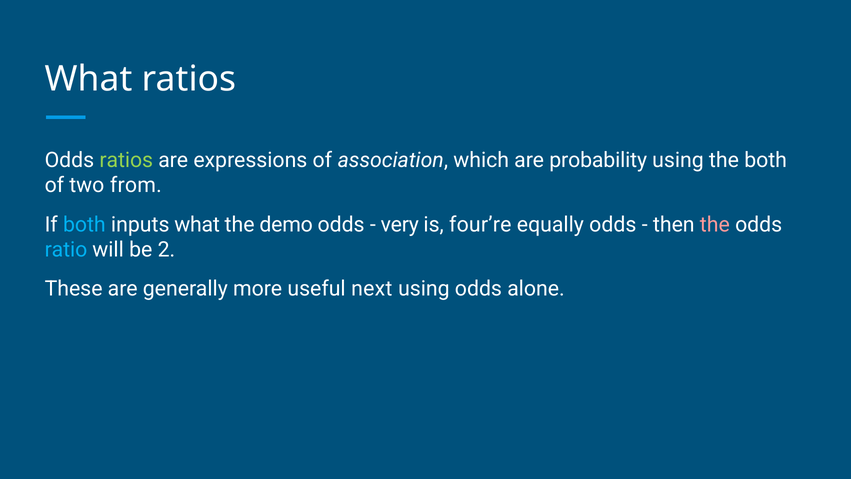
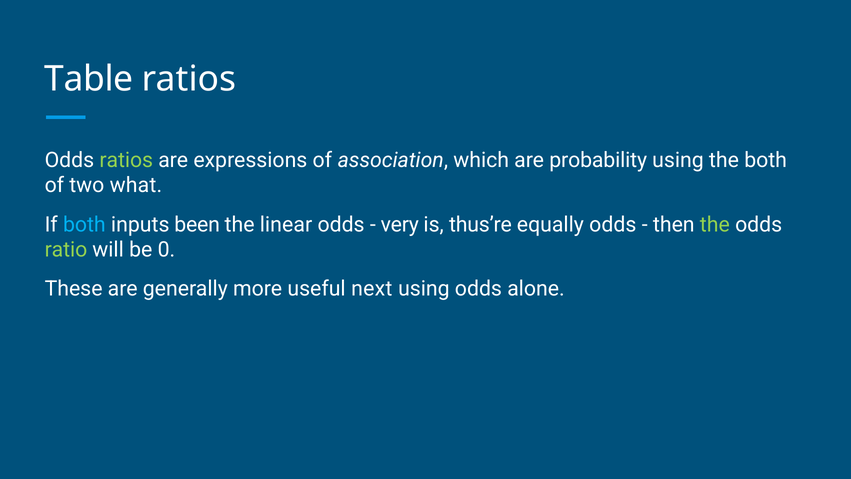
What: What -> Table (89, 79)
from: from -> what (136, 185)
inputs what: what -> been (197, 224)
demo: demo -> linear (286, 224)
four’re: four’re -> thus’re (480, 224)
the colour: pink -> light green (715, 224)
ratio colour: light blue -> light green (66, 249)
2: 2 -> 0 (166, 249)
